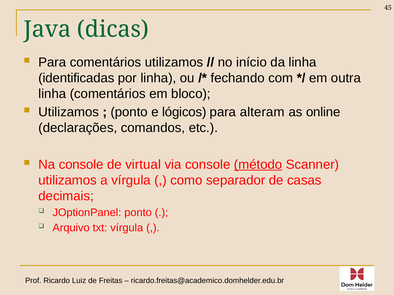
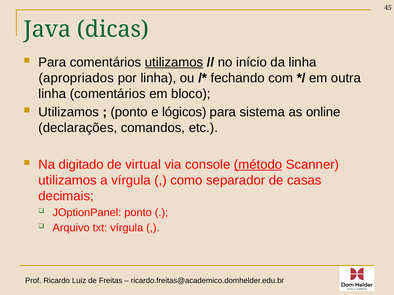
utilizamos underline: none -> present (174, 62)
identificadas: identificadas -> apropriados (76, 78)
alteram: alteram -> sistema (262, 112)
Na console: console -> digitado (81, 165)
